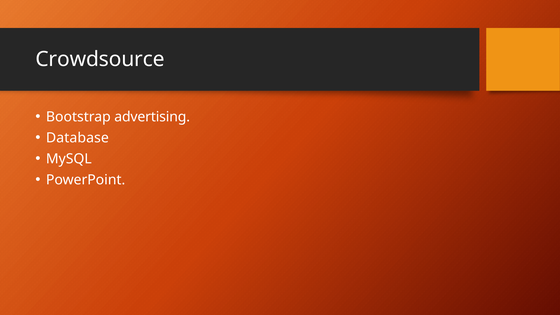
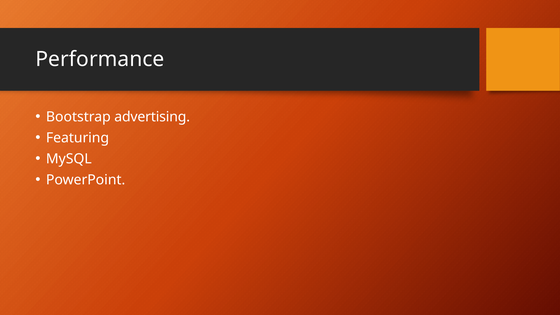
Crowdsource: Crowdsource -> Performance (100, 59)
Database: Database -> Featuring (78, 138)
